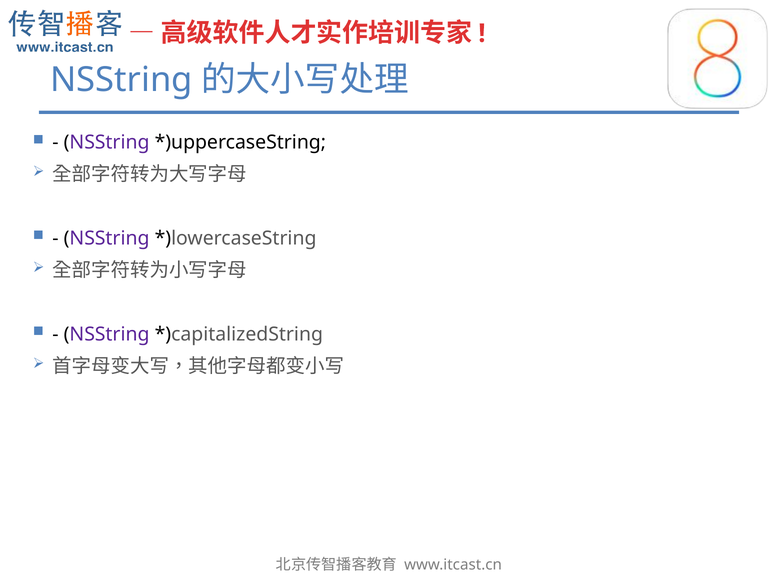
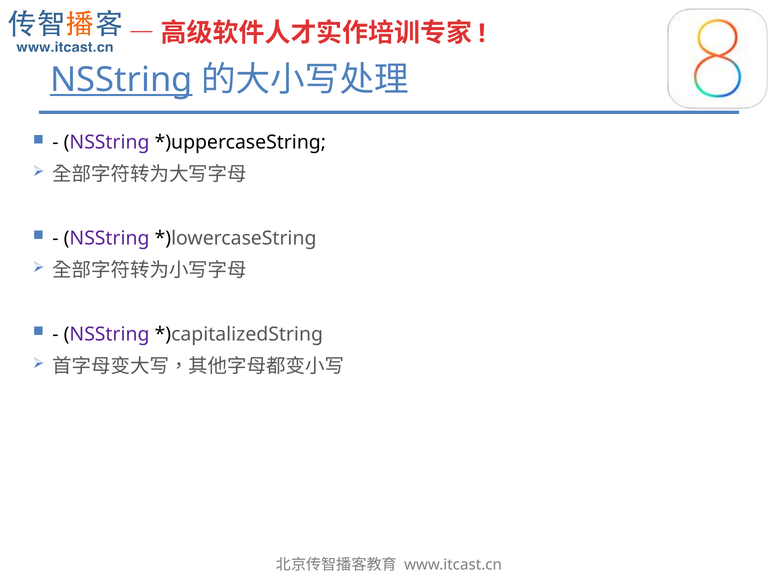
NSString underline: none -> present (121, 80)
